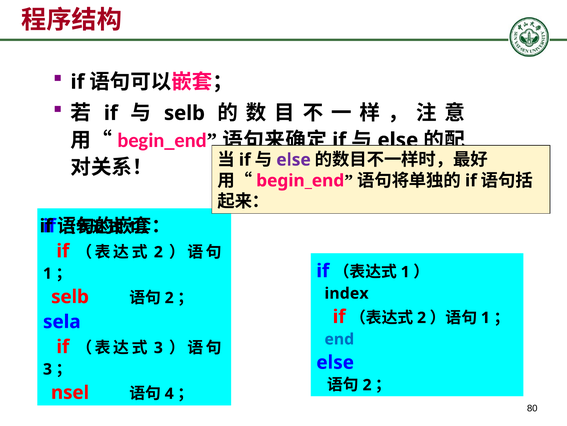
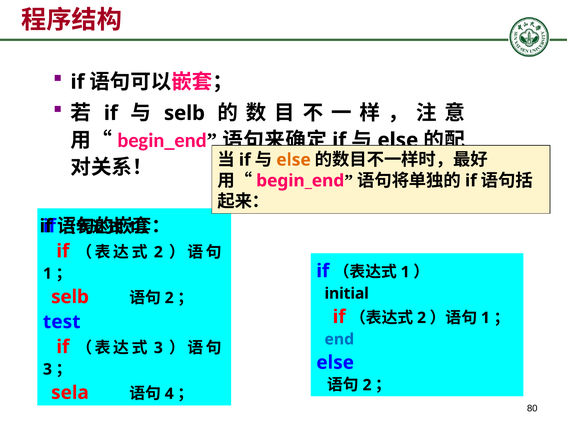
else colour: purple -> orange (294, 160)
index: index -> initial (347, 293)
sela: sela -> test (62, 321)
nsel: nsel -> sela (70, 392)
